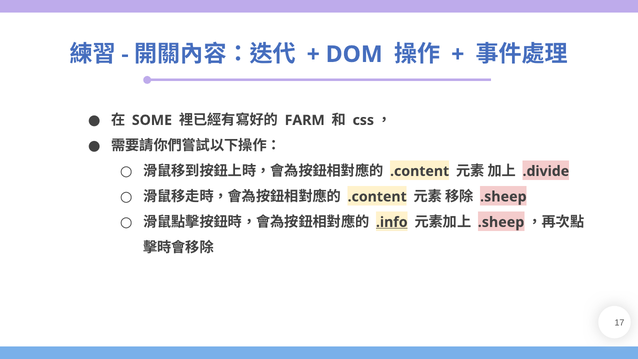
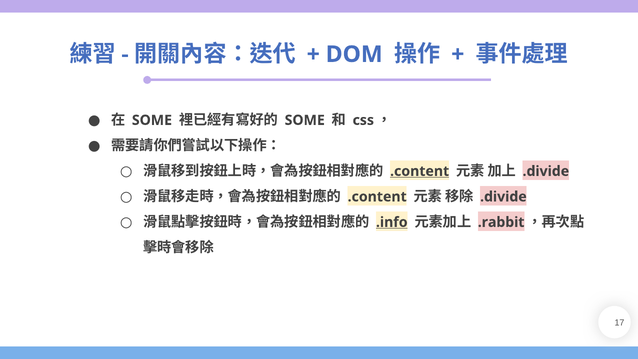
FARM: FARM -> SOME (305, 120)
.content underline: none -> present (420, 171)
.sheep: .sheep -> .divide (503, 197)
.sheep: .sheep -> .rabbit (501, 222)
